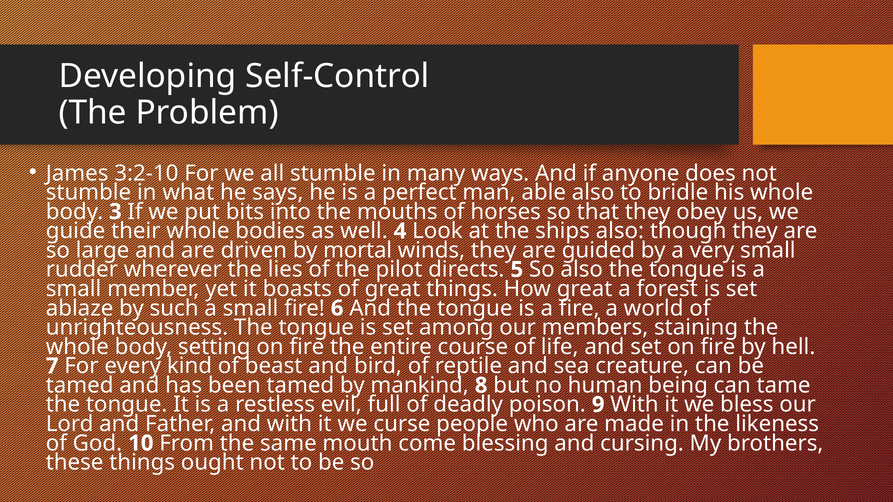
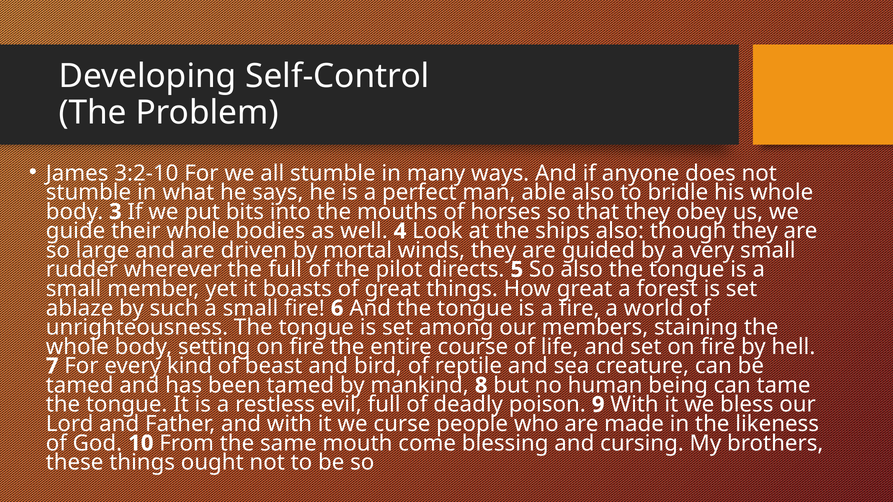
the lies: lies -> full (285, 270)
